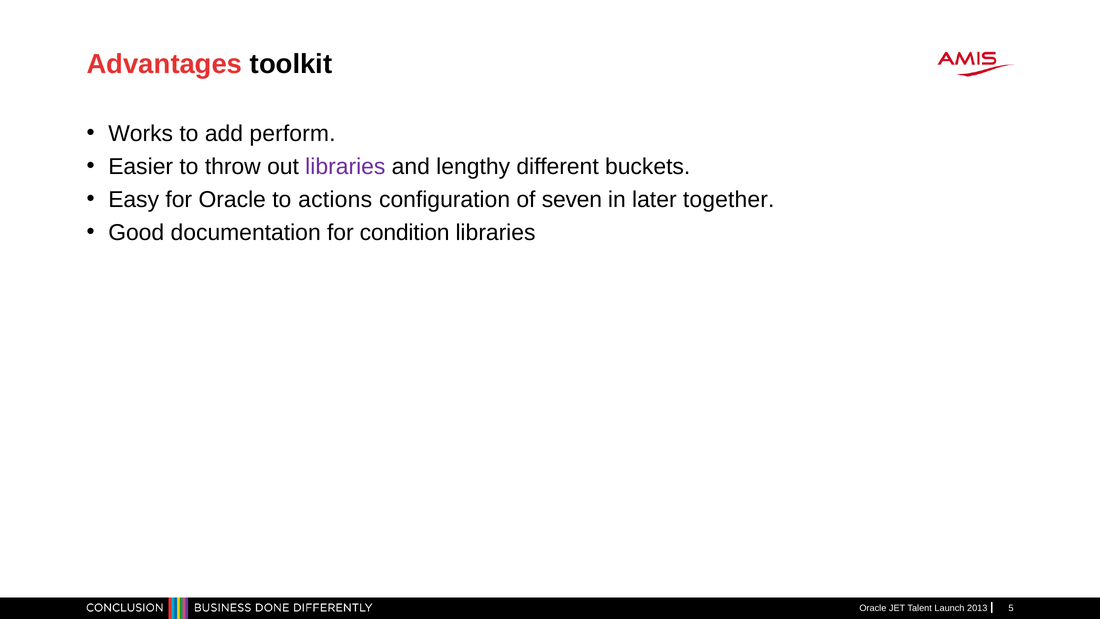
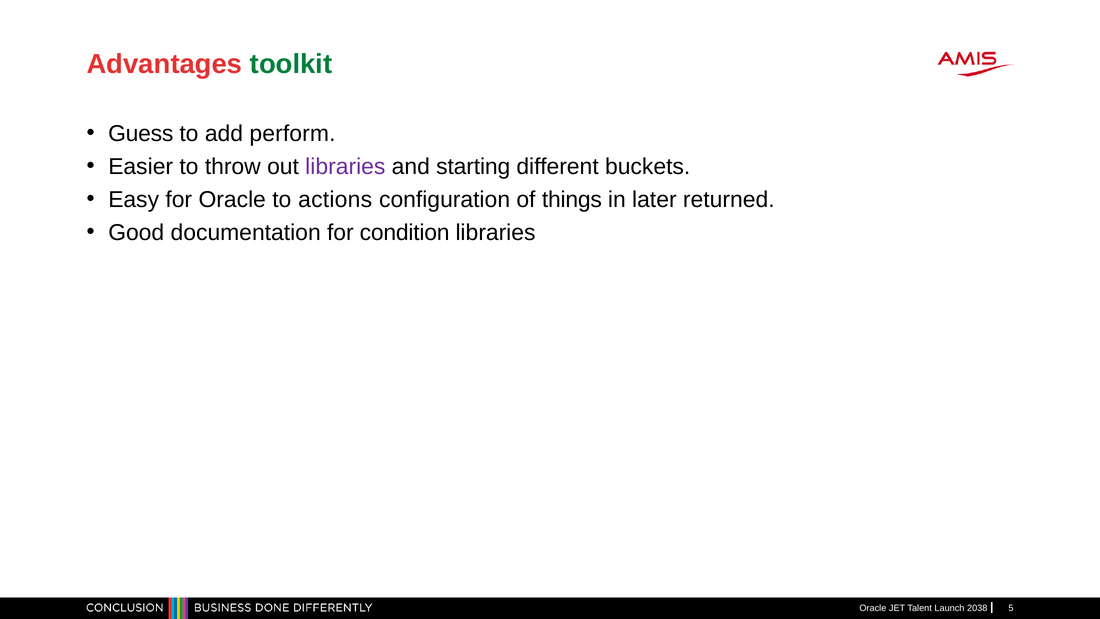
toolkit colour: black -> green (291, 64)
Works: Works -> Guess (141, 133)
lengthy: lengthy -> starting (473, 166)
seven: seven -> things (572, 199)
together: together -> returned (729, 199)
2013: 2013 -> 2038 (977, 608)
